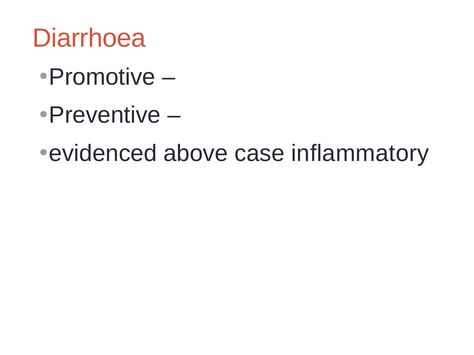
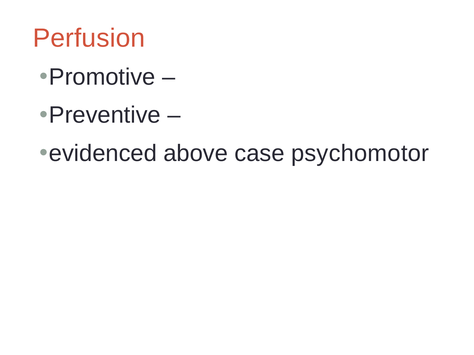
Diarrhoea: Diarrhoea -> Perfusion (89, 38)
inflammatory: inflammatory -> psychomotor (360, 154)
